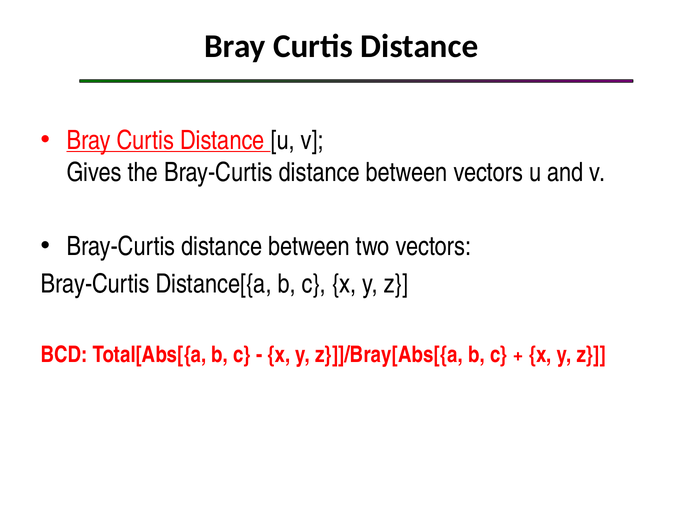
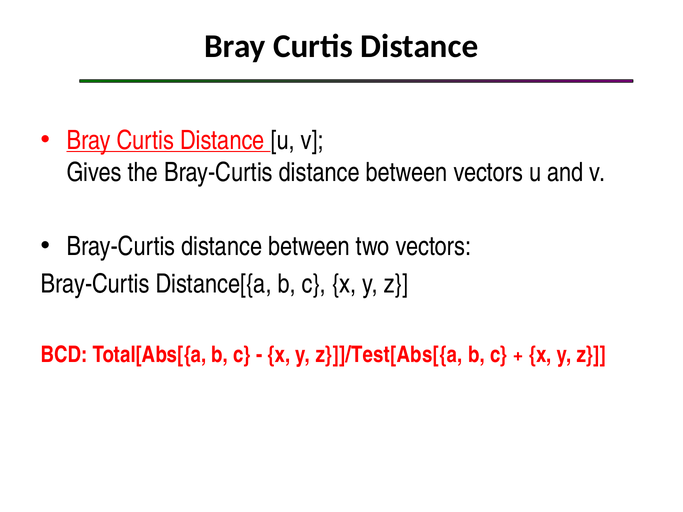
z}]]/Bray[Abs[{a: z}]]/Bray[Abs[{a -> z}]]/Test[Abs[{a (389, 355)
